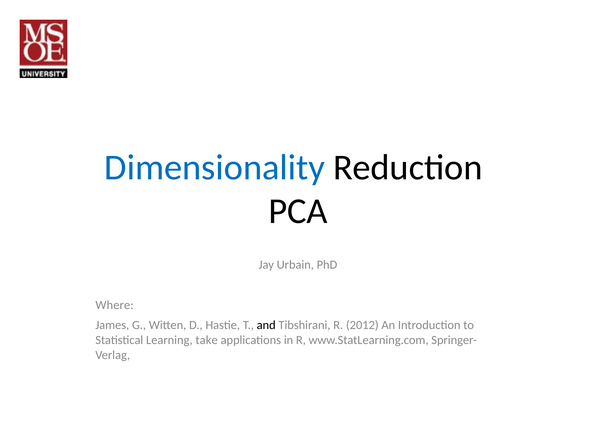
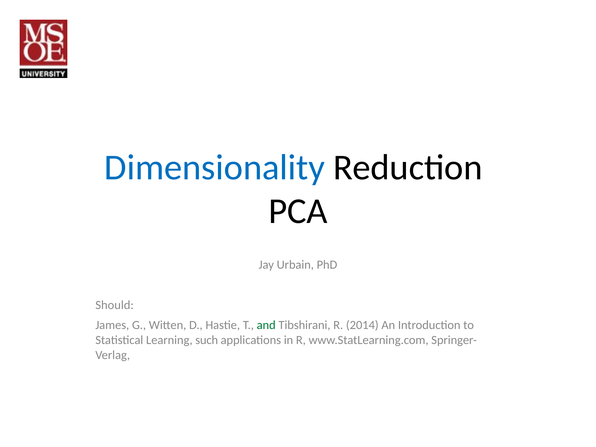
Where: Where -> Should (115, 305)
and colour: black -> green (266, 325)
2012: 2012 -> 2014 (362, 325)
take: take -> such (207, 340)
